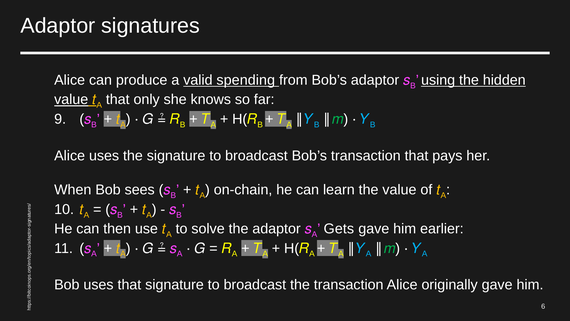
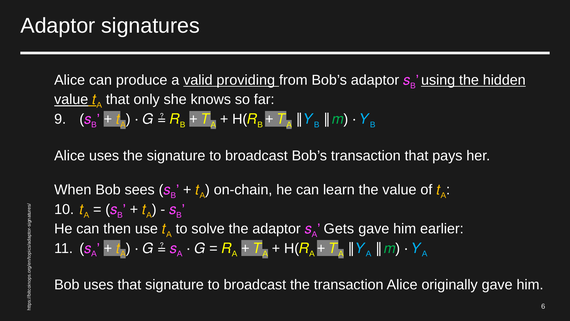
spending: spending -> providing (246, 80)
